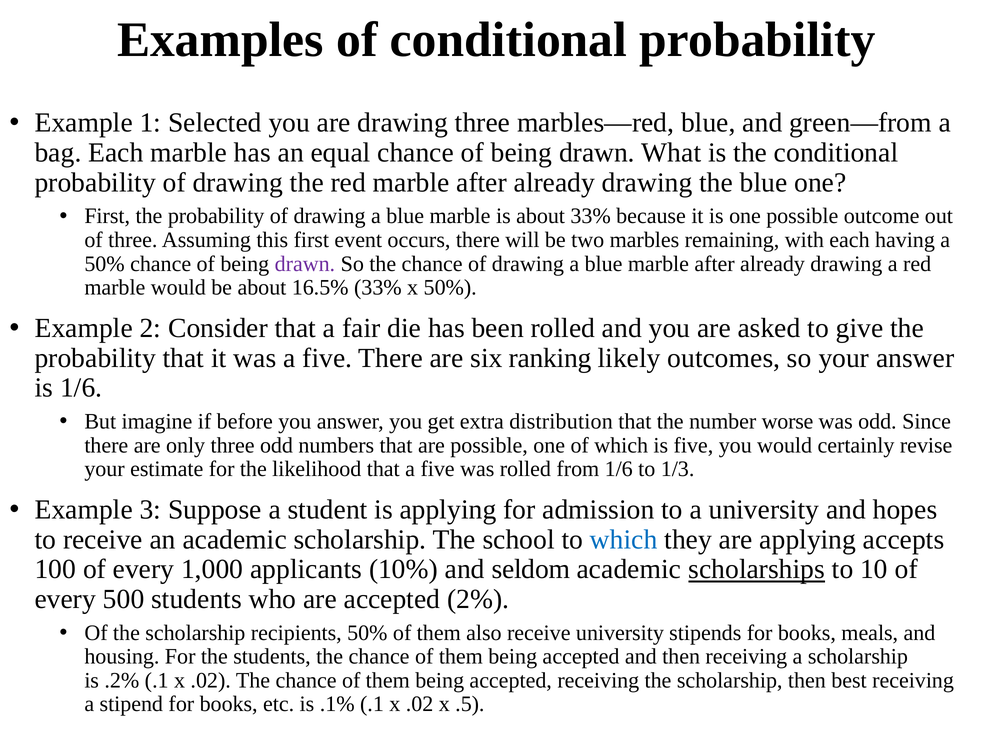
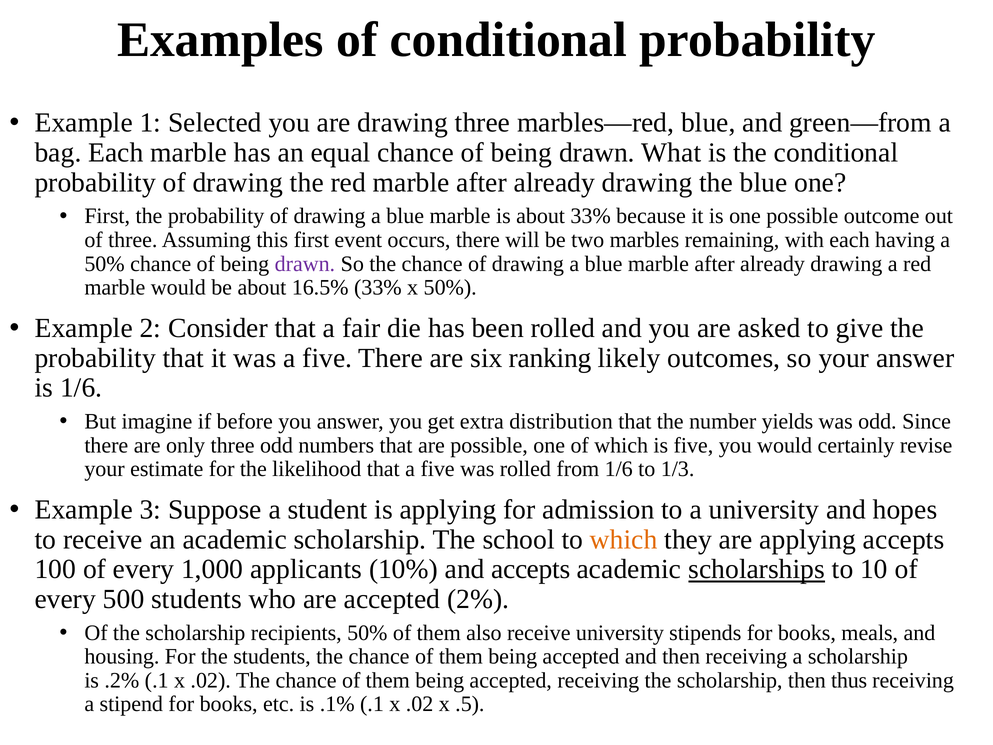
worse: worse -> yields (788, 421)
which colour: blue -> orange (624, 539)
and seldom: seldom -> accepts (531, 569)
best: best -> thus (849, 680)
